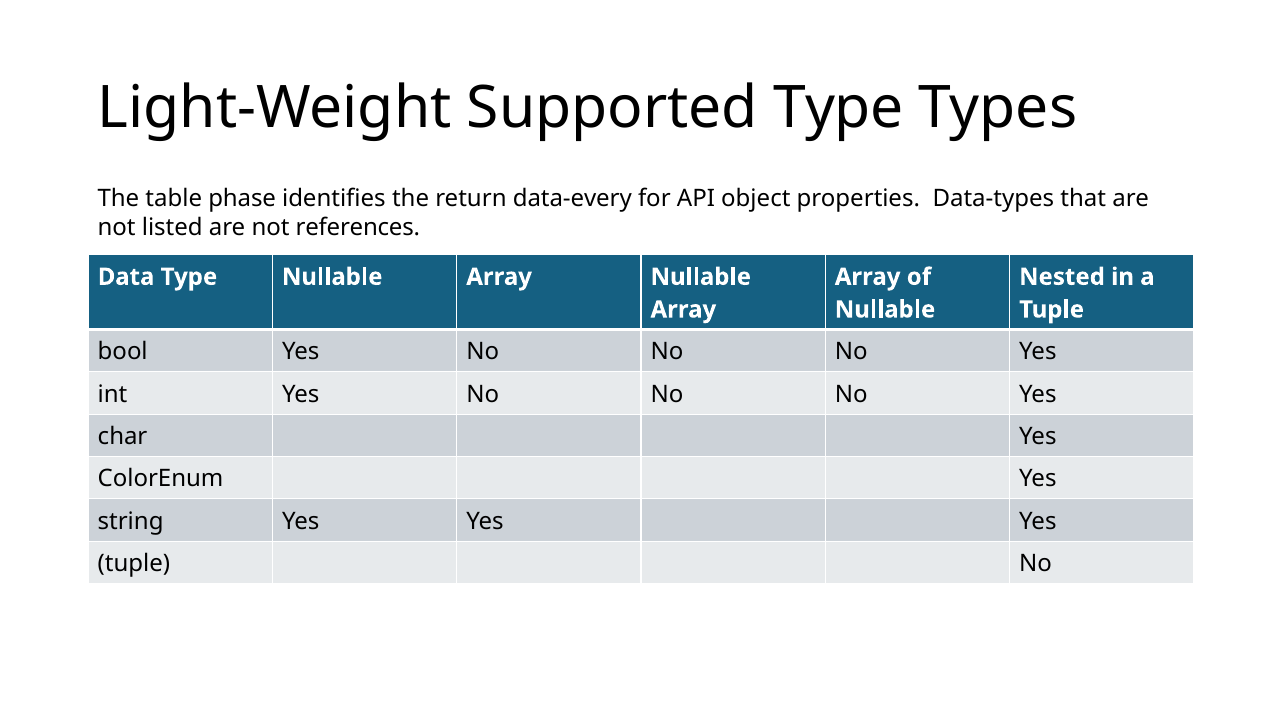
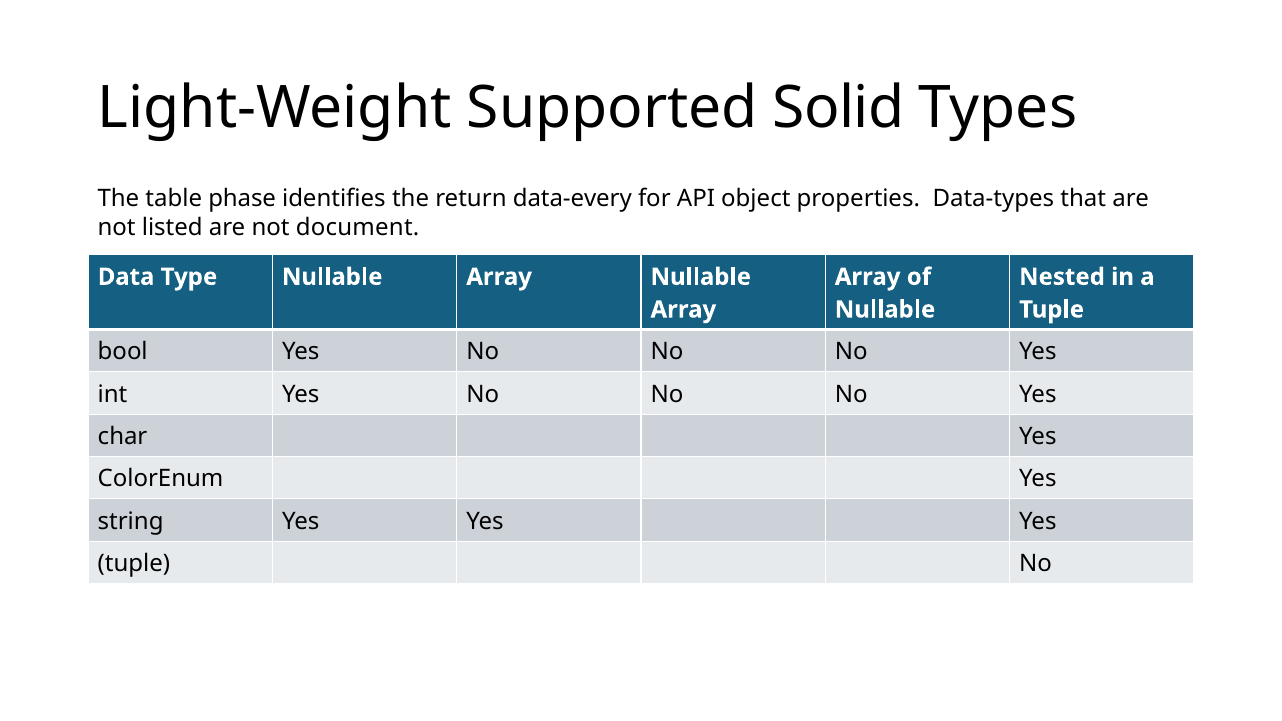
Supported Type: Type -> Solid (838, 108)
references: references -> document (358, 227)
